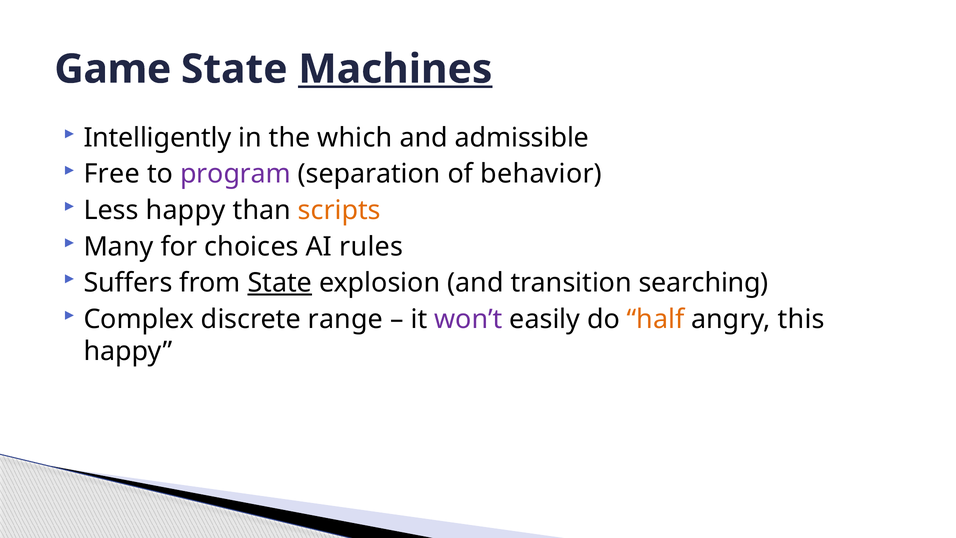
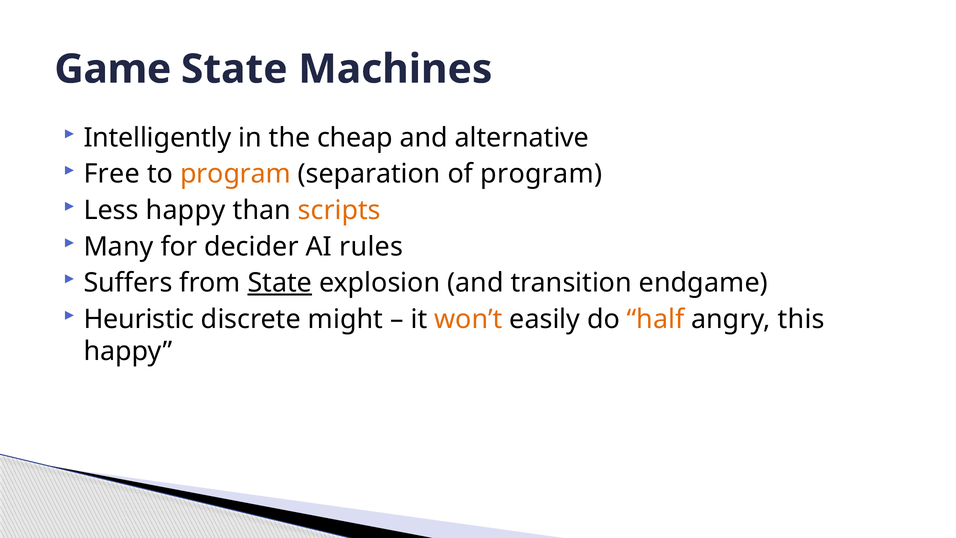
Machines underline: present -> none (395, 69)
which: which -> cheap (355, 138)
admissible: admissible -> alternative (522, 138)
program colour: purple -> orange (236, 174)
of behavior: behavior -> program (541, 174)
choices: choices -> decider (252, 247)
searching: searching -> endgame (703, 283)
Complex: Complex -> Heuristic (139, 319)
range: range -> might (345, 319)
won’t colour: purple -> orange (468, 319)
